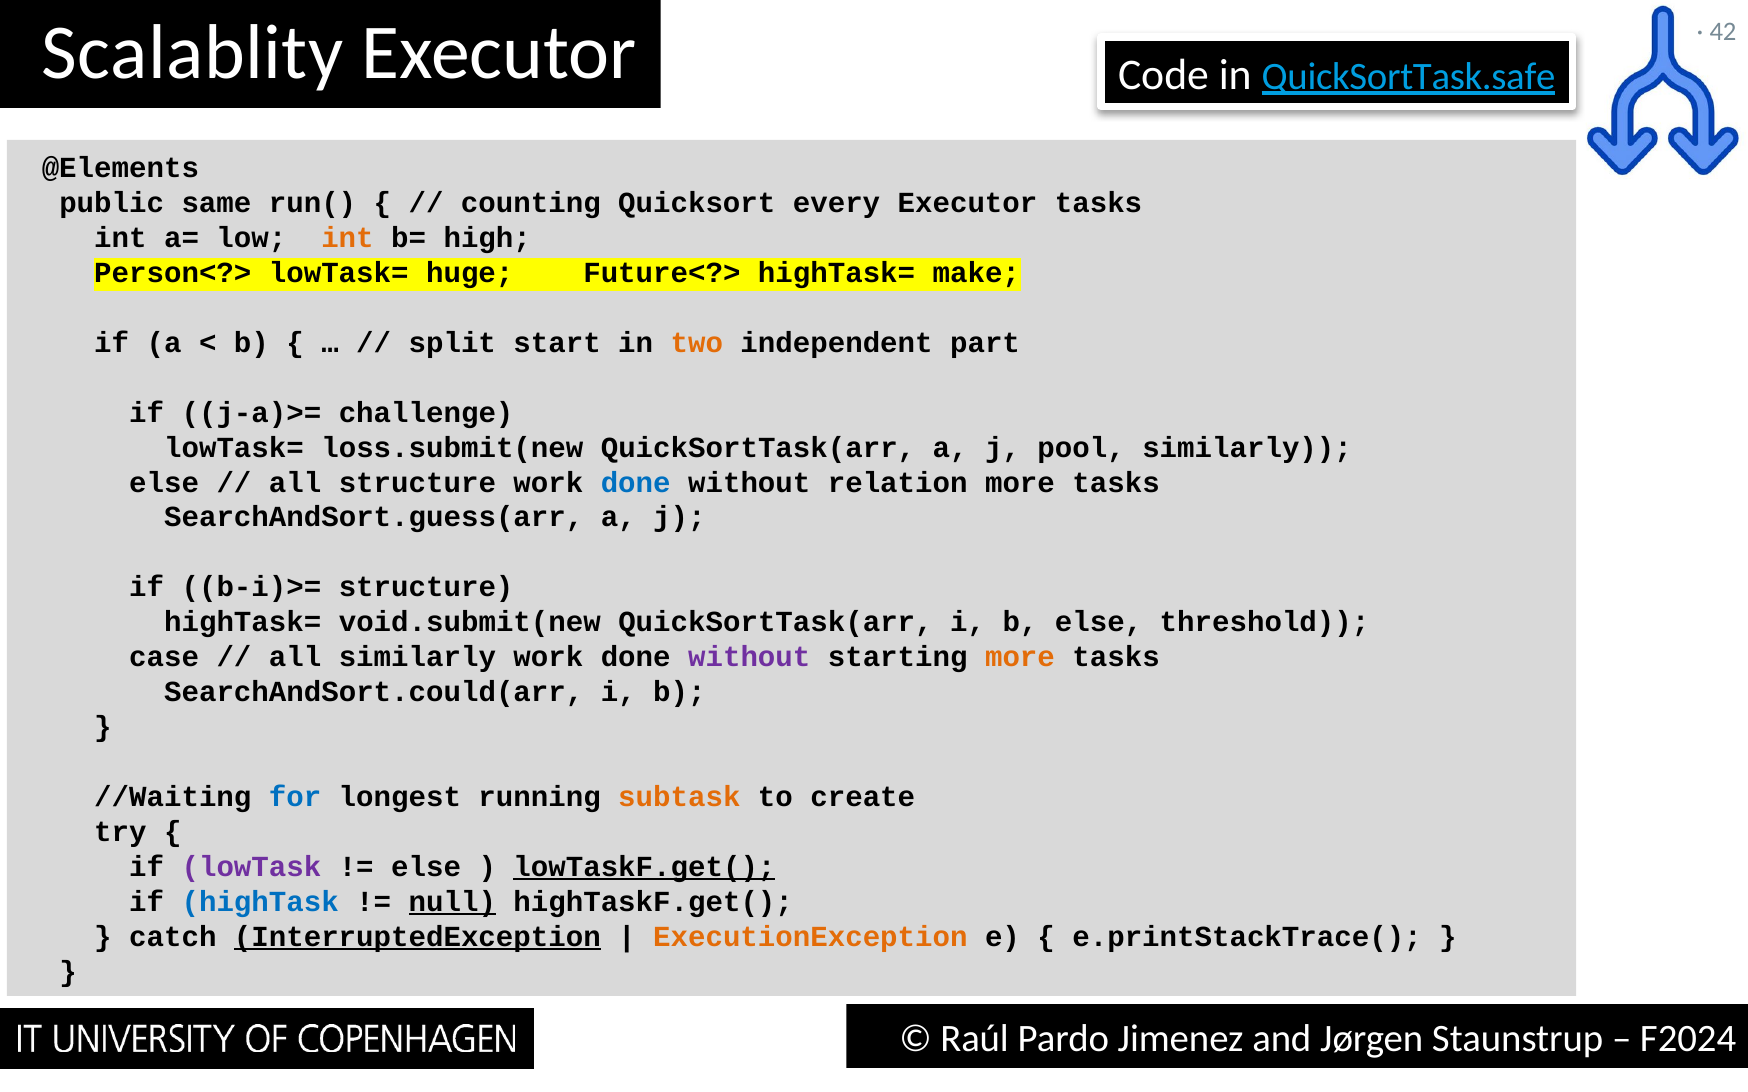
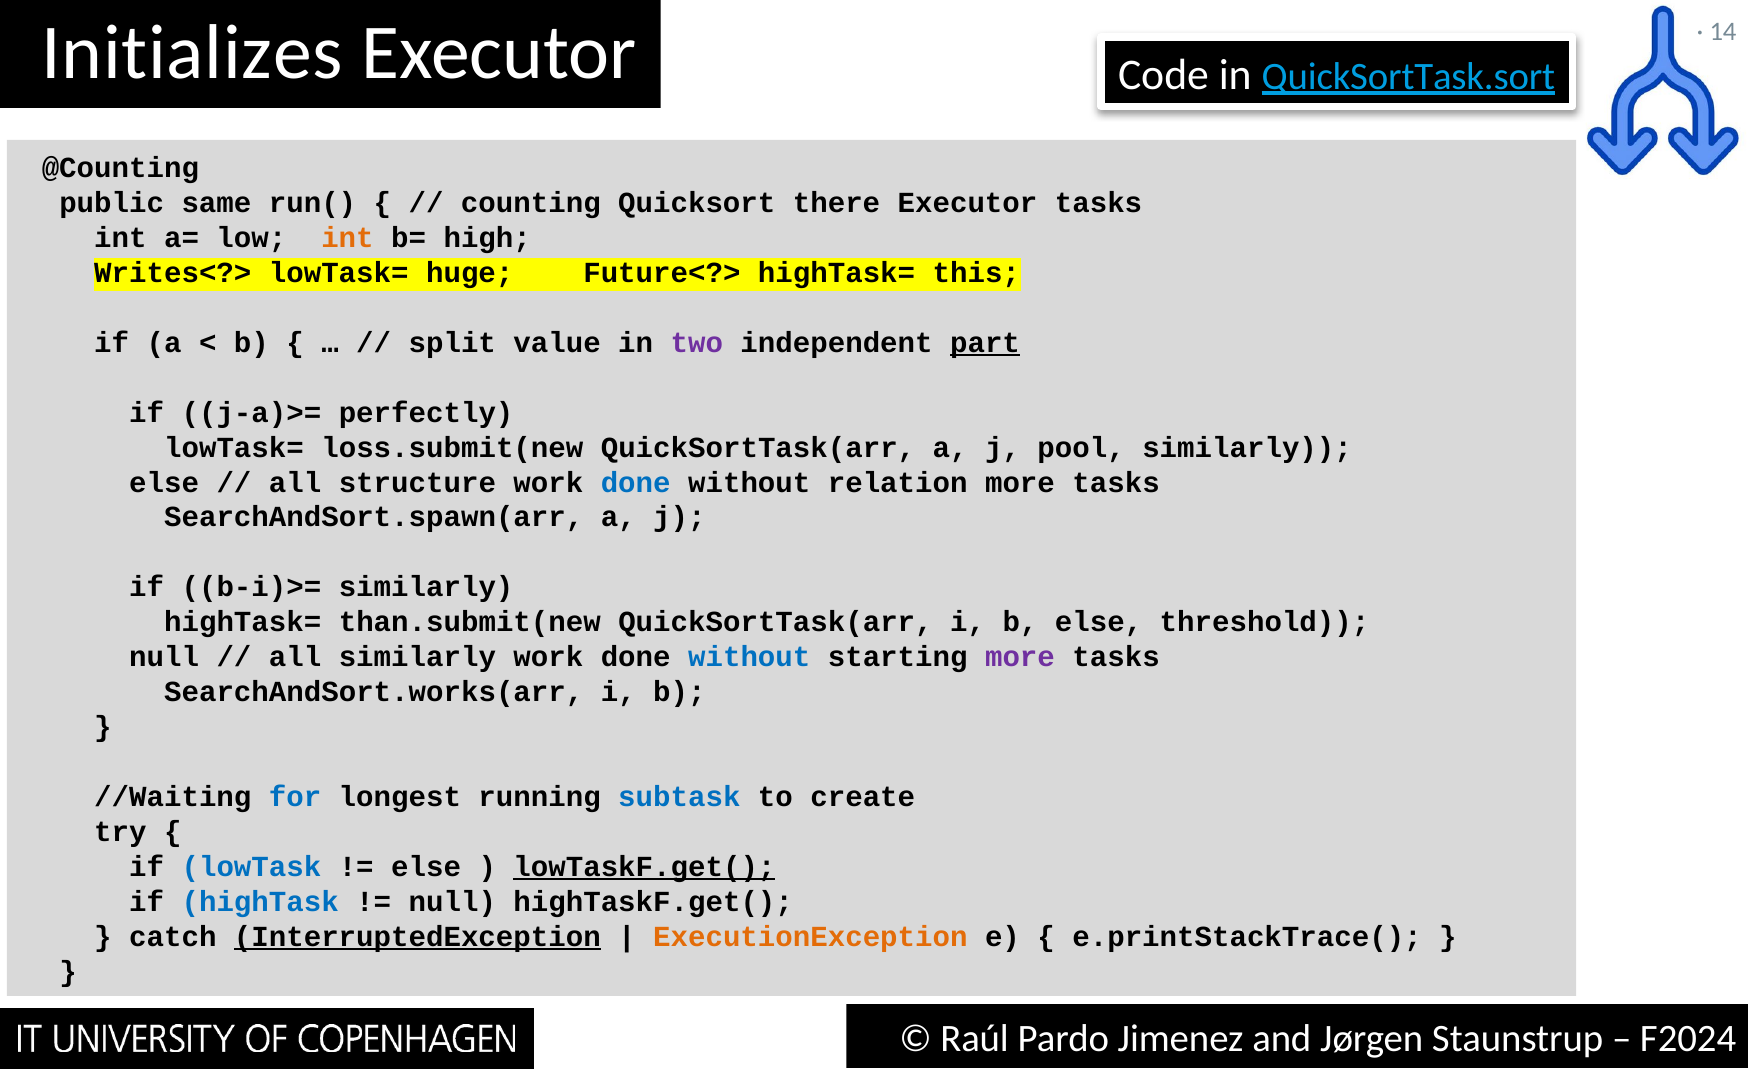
42: 42 -> 14 (1723, 31)
Scalablity: Scalablity -> Initializes (192, 53)
QuickSortTask.safe: QuickSortTask.safe -> QuickSortTask.sort (1408, 76)
@Elements: @Elements -> @Counting (120, 168)
every: every -> there (837, 203)
Person<?>: Person<?> -> Writes<?> (173, 273)
make: make -> this (976, 273)
start: start -> value (557, 343)
two colour: orange -> purple (697, 343)
part underline: none -> present (985, 343)
challenge: challenge -> perfectly (426, 413)
SearchAndSort.guess(arr: SearchAndSort.guess(arr -> SearchAndSort.spawn(arr (374, 518)
b-i)>= structure: structure -> similarly (426, 588)
void.submit(new: void.submit(new -> than.submit(new (470, 622)
case: case -> null (164, 657)
without colour: purple -> blue (749, 657)
more colour: orange -> purple (1020, 657)
SearchAndSort.could(arr: SearchAndSort.could(arr -> SearchAndSort.works(arr (374, 692)
subtask colour: orange -> blue (679, 797)
lowTask colour: purple -> blue (251, 867)
null underline: present -> none (452, 902)
